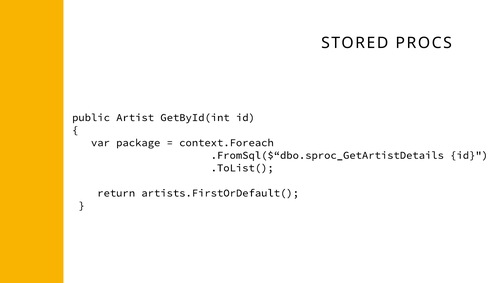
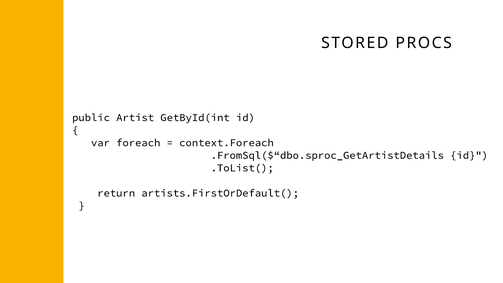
package: package -> foreach (138, 143)
